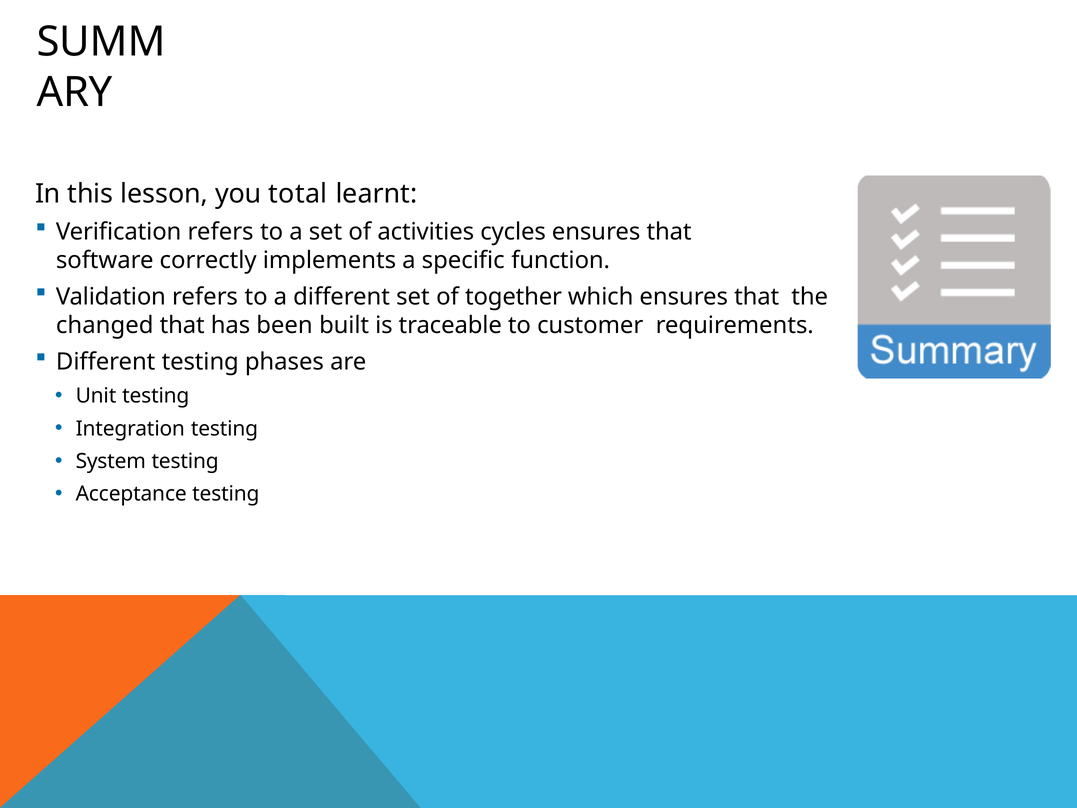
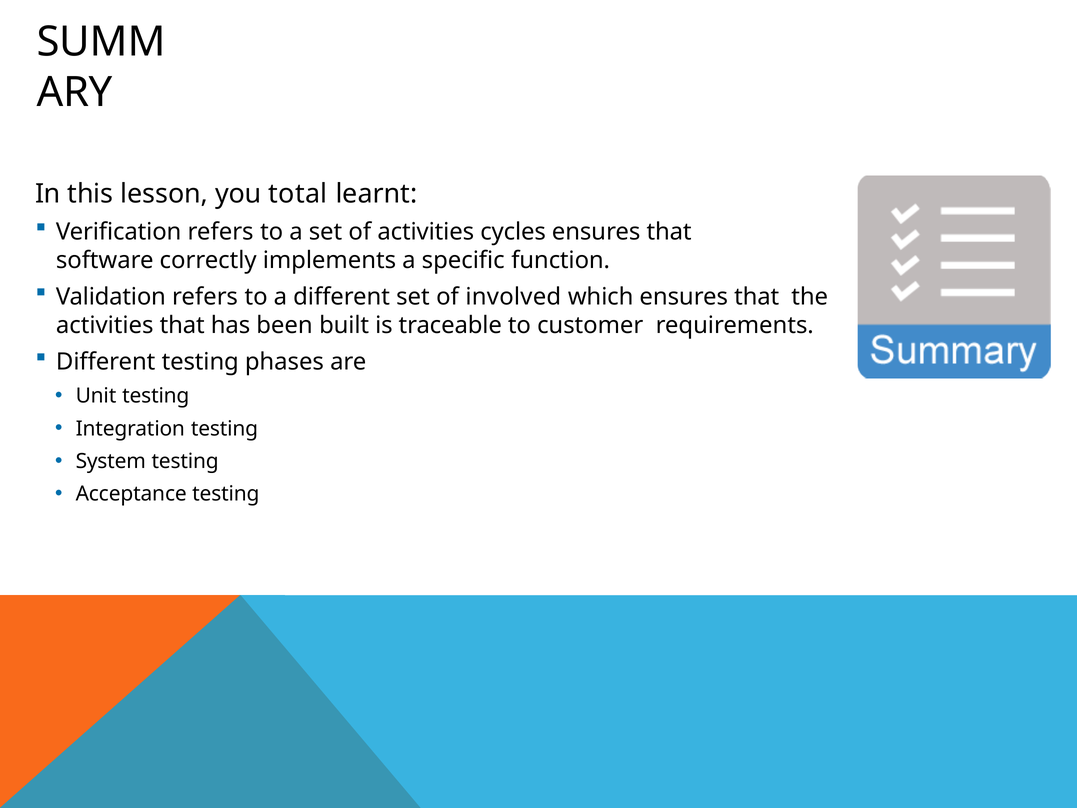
together: together -> involved (513, 297)
changed: changed -> activities (105, 325)
